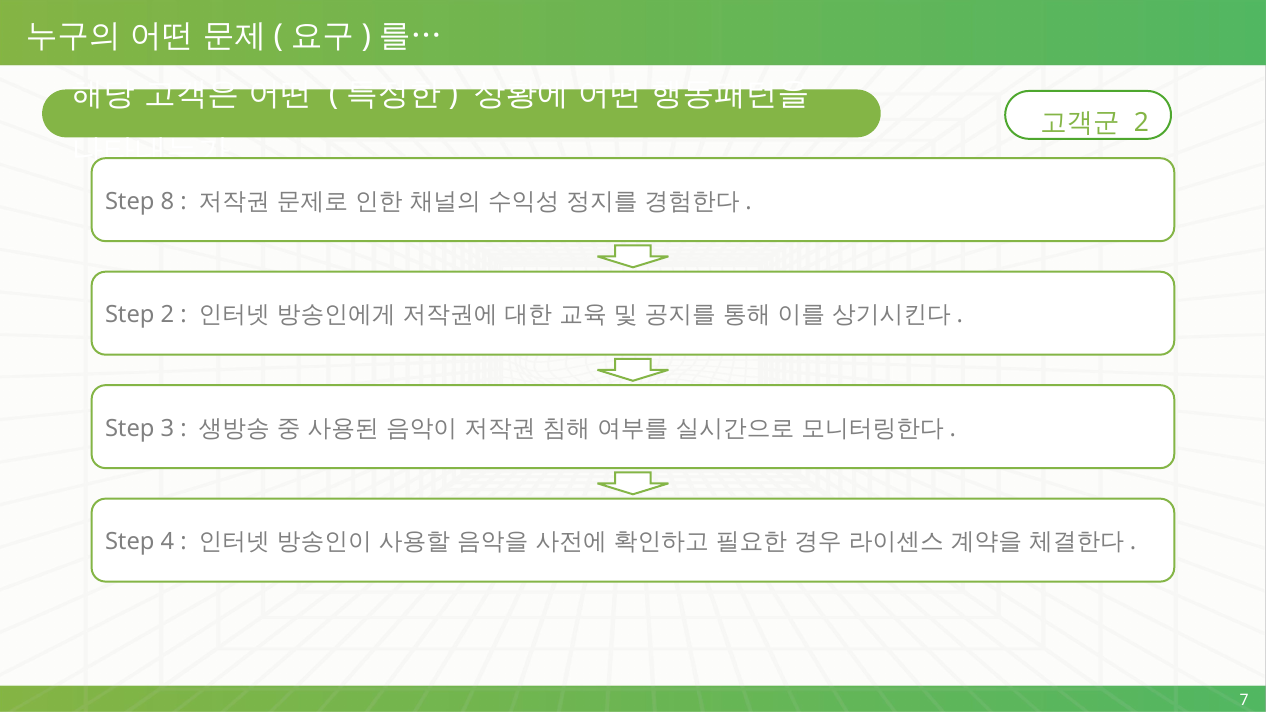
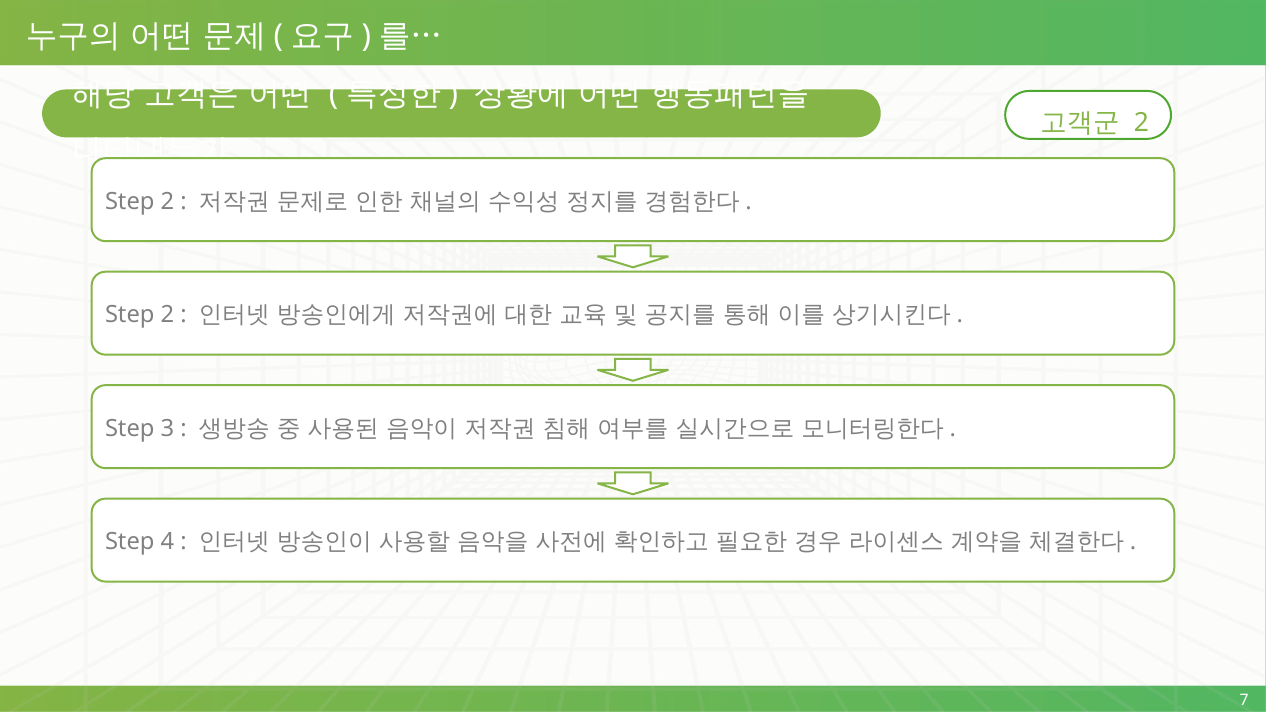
8: 8 -> 2 (167, 201)
